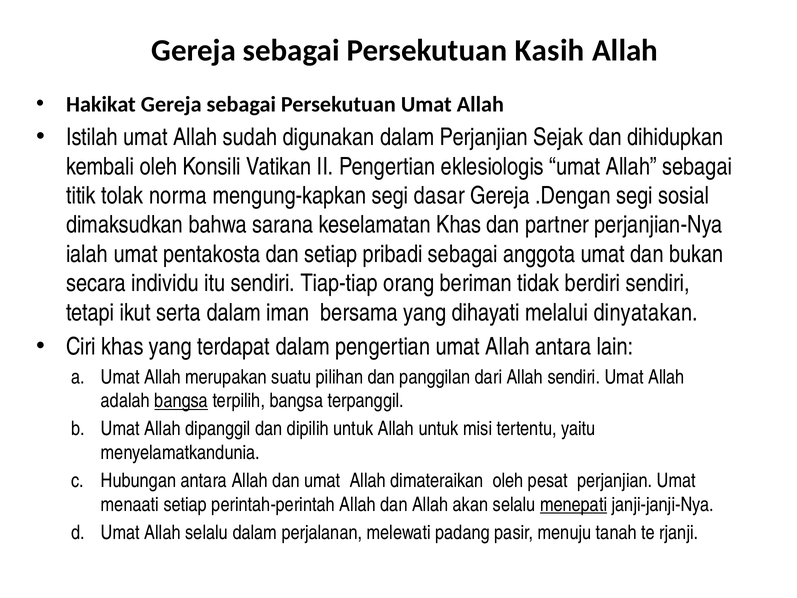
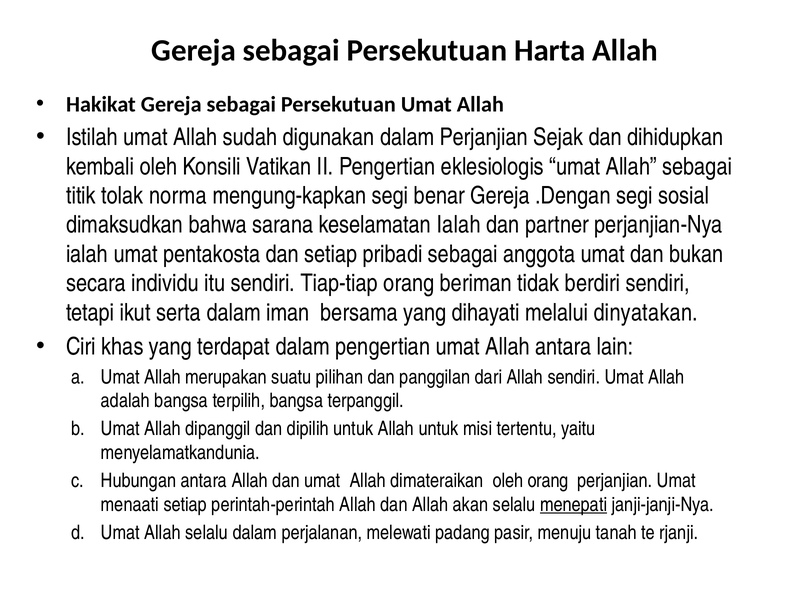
Kasih: Kasih -> Harta (550, 51)
dasar: dasar -> benar (439, 196)
keselamatan Khas: Khas -> Ialah (459, 225)
bangsa underline: present -> none (181, 401)
oleh pesat: pesat -> orang (548, 480)
